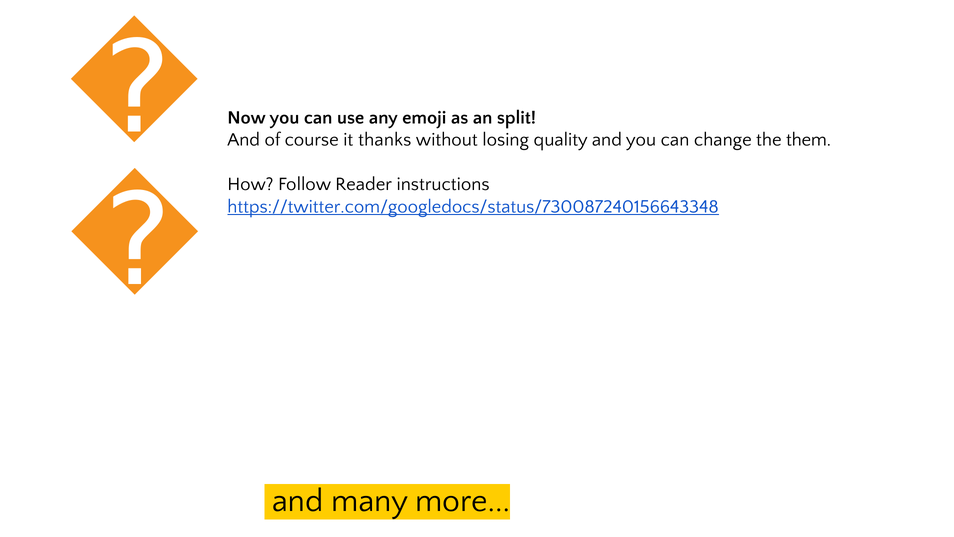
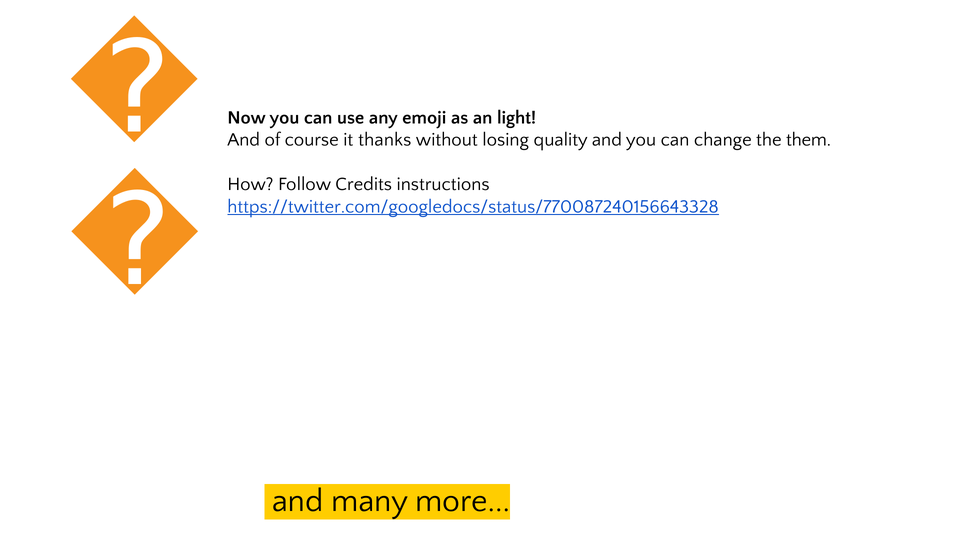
split: split -> light (517, 117)
Reader: Reader -> Credits (364, 184)
https://twitter.com/googledocs/status/730087240156643348: https://twitter.com/googledocs/status/730087240156643348 -> https://twitter.com/googledocs/status/770087240156643328 (473, 206)
